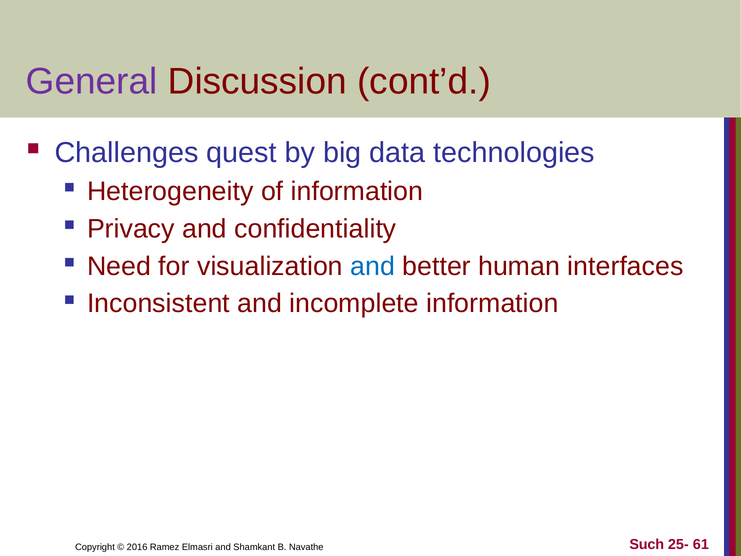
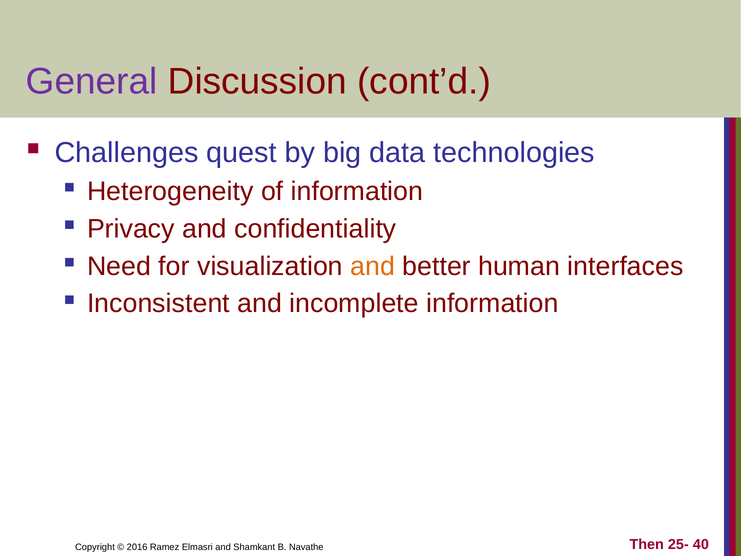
and colour: blue -> orange (373, 266)
Such: Such -> Then (647, 544)
61: 61 -> 40 (701, 544)
